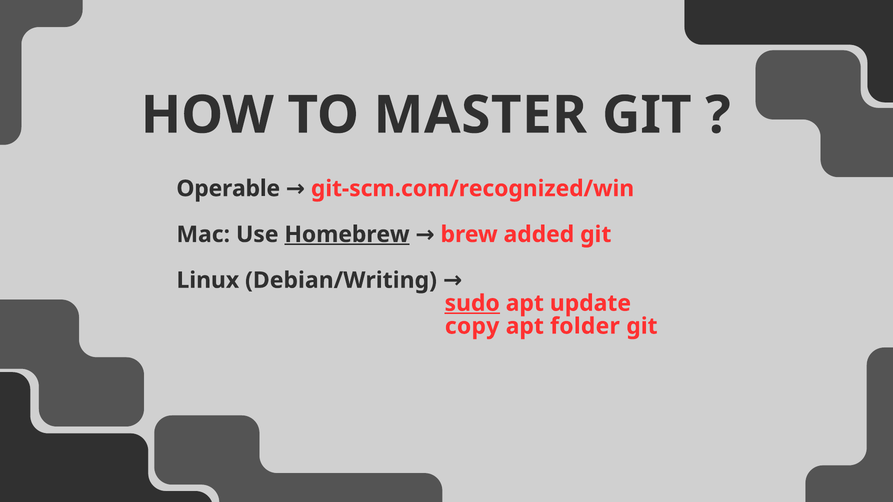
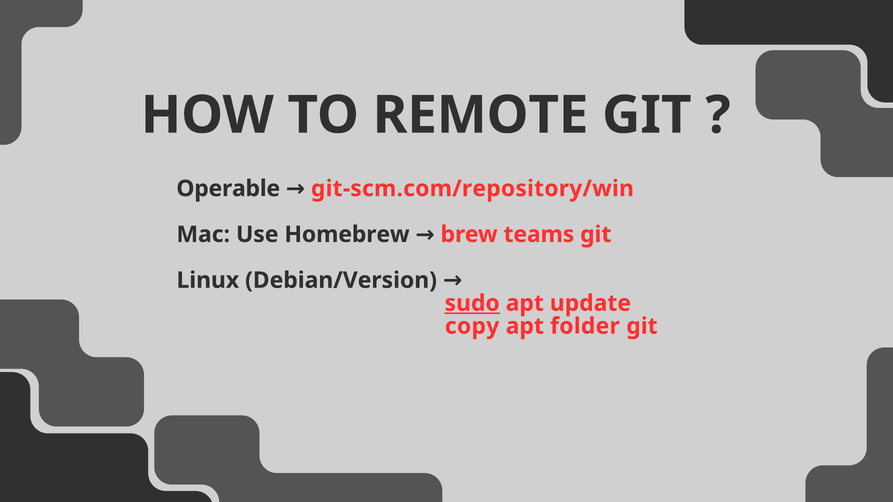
MASTER: MASTER -> REMOTE (481, 115)
git-scm.com/recognized/win: git-scm.com/recognized/win -> git-scm.com/repository/win (472, 189)
Homebrew underline: present -> none (347, 235)
added: added -> teams (539, 235)
Debian/Writing: Debian/Writing -> Debian/Version (341, 280)
